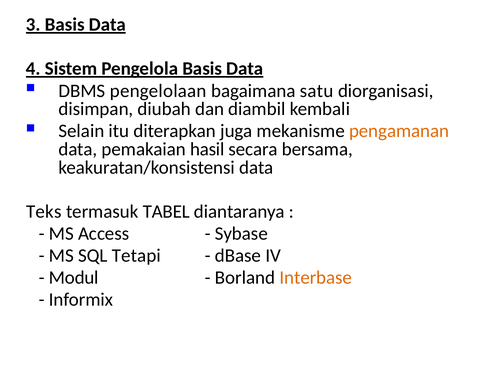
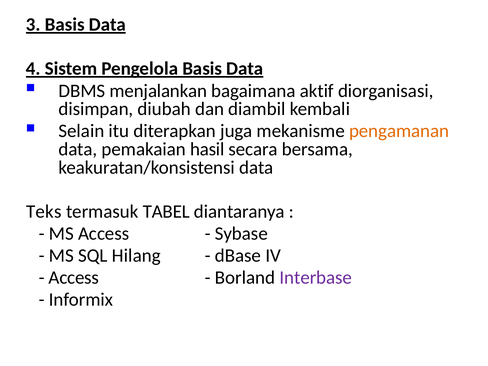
pengelolaan: pengelolaan -> menjalankan (158, 91)
satu: satu -> aktif (317, 91)
Tetapi: Tetapi -> Hilang (136, 256)
Modul: Modul -> Access (74, 278)
Interbase colour: orange -> purple (316, 278)
